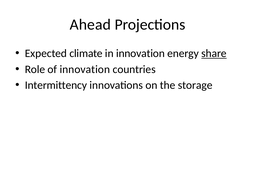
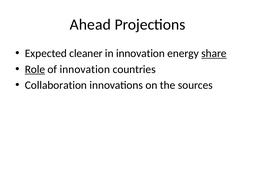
climate: climate -> cleaner (86, 53)
Role underline: none -> present (35, 69)
Intermittency: Intermittency -> Collaboration (56, 85)
storage: storage -> sources (195, 85)
